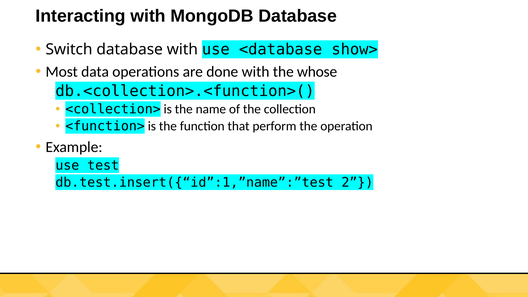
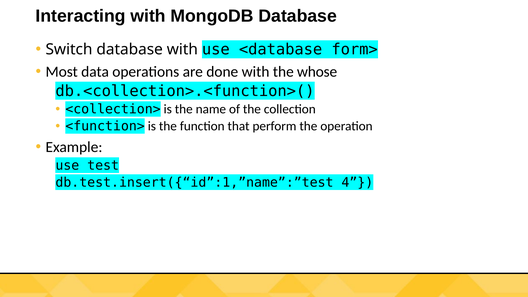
show>: show> -> form> (355, 49)
2: 2 -> 4 (357, 182)
